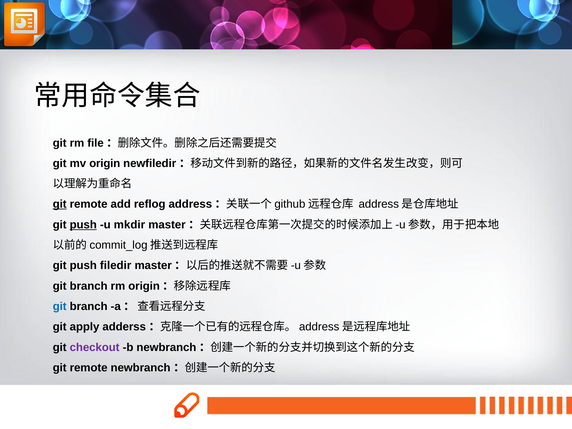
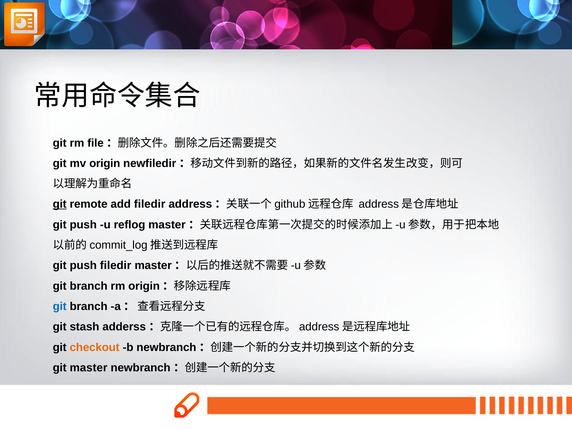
add reflog: reflog -> filedir (150, 204)
push underline: present -> none (83, 225)
mkdir: mkdir -> reflog (130, 225)
apply: apply -> stash (85, 327)
checkout colour: purple -> orange (95, 347)
remote: remote -> master (89, 368)
